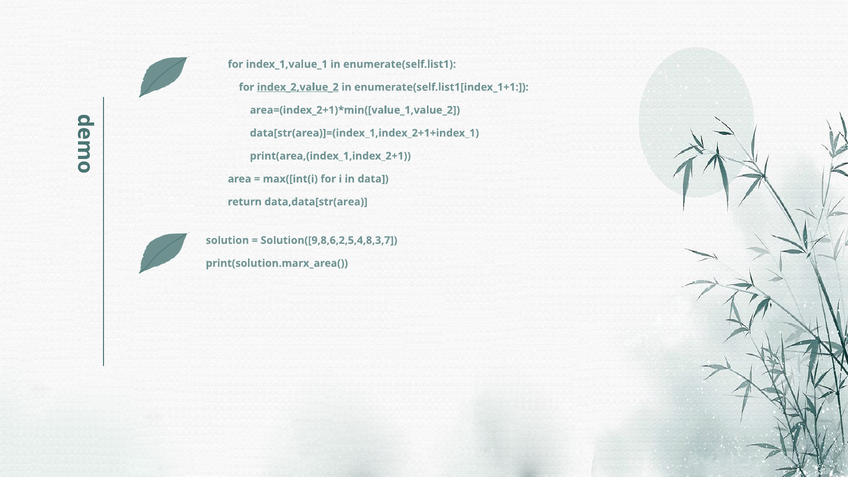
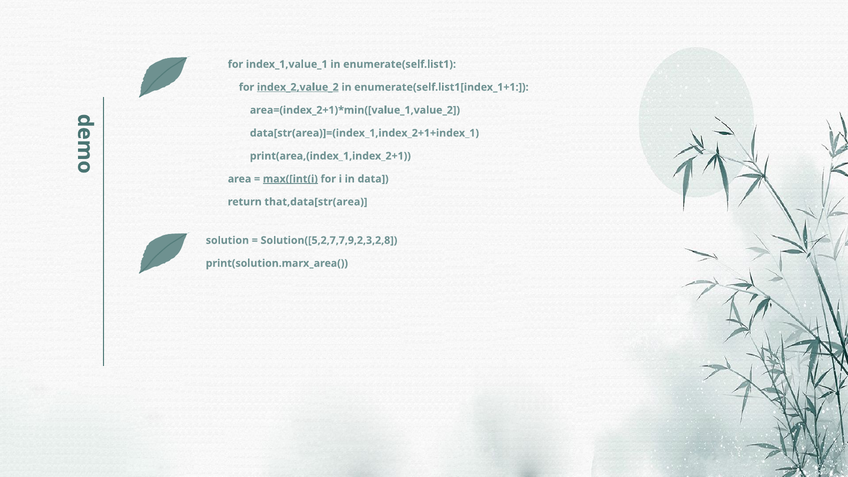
max([int(i underline: none -> present (290, 179)
data,data[str(area: data,data[str(area -> that,data[str(area (316, 202)
Solution([9,8,6,2,5,4,8,3,7: Solution([9,8,6,2,5,4,8,3,7 -> Solution([5,2,7,7,9,2,3,2,8 (329, 240)
